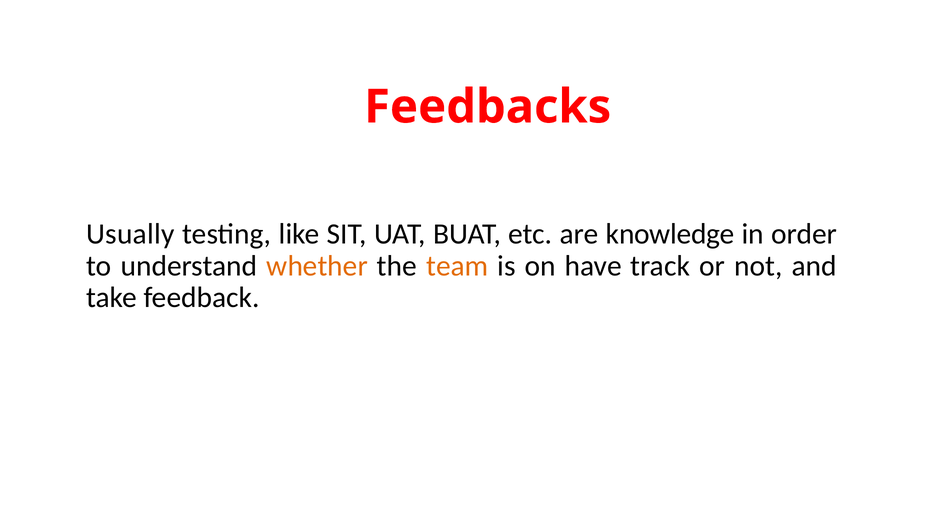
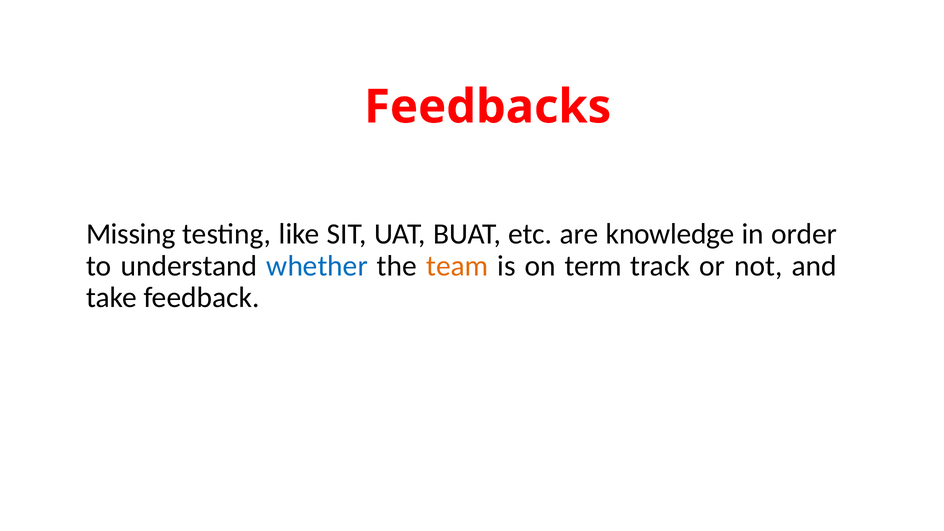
Usually: Usually -> Missing (131, 234)
whether colour: orange -> blue (317, 266)
have: have -> term (593, 266)
